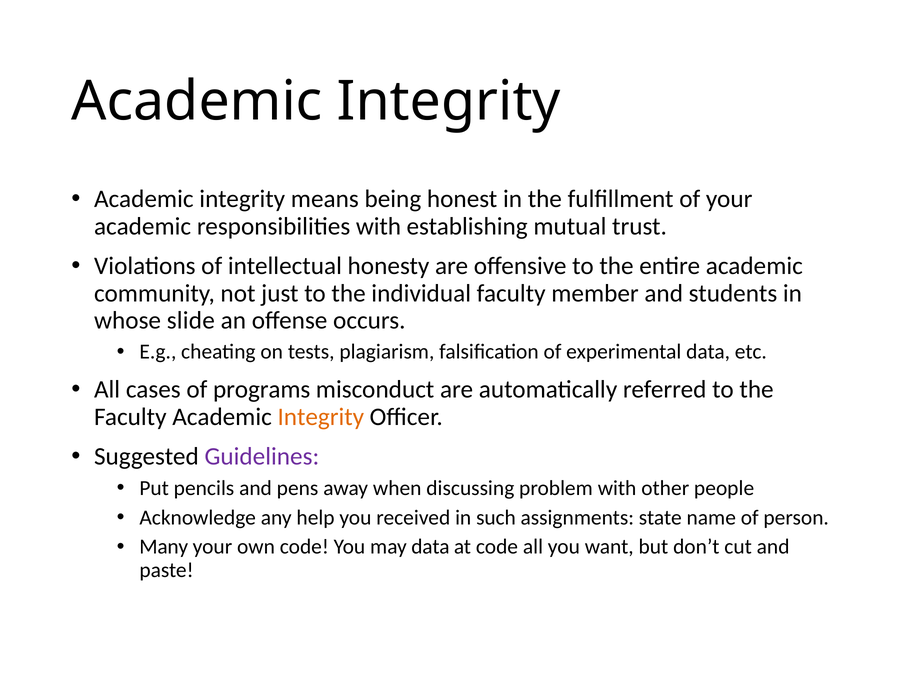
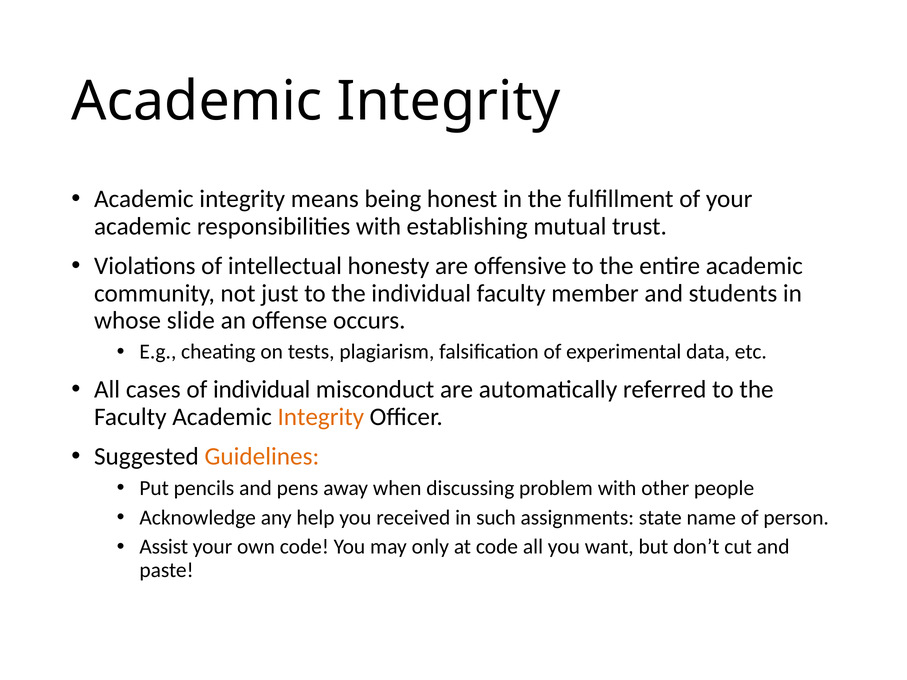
of programs: programs -> individual (262, 390)
Guidelines colour: purple -> orange (262, 457)
Many: Many -> Assist (164, 547)
may data: data -> only (430, 547)
